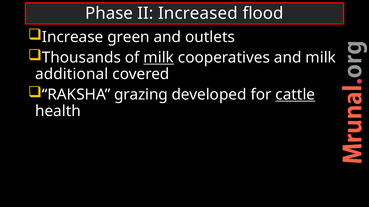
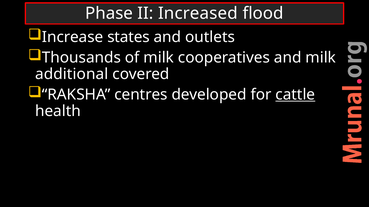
green: green -> states (128, 37)
milk underline: present -> none (159, 58)
grazing: grazing -> centres (141, 95)
